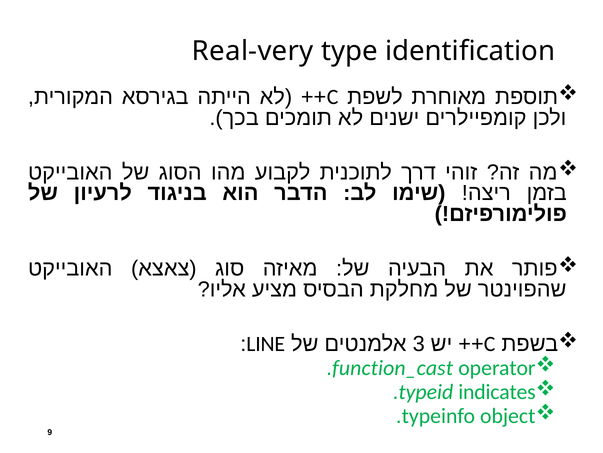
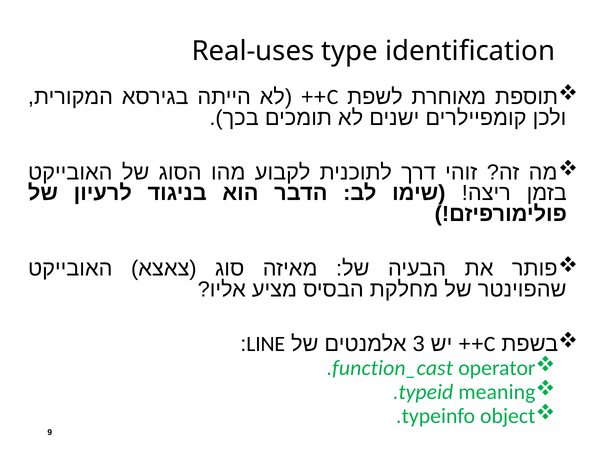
Real-very: Real-very -> Real-uses (253, 51)
indicates: indicates -> meaning (497, 391)
